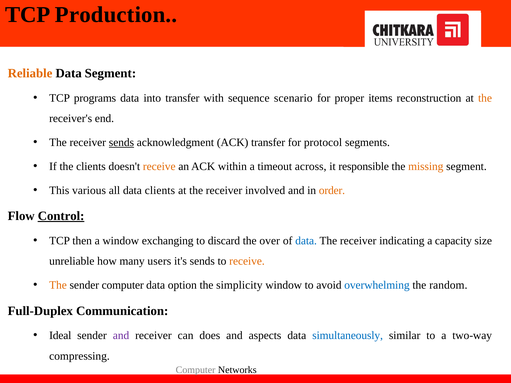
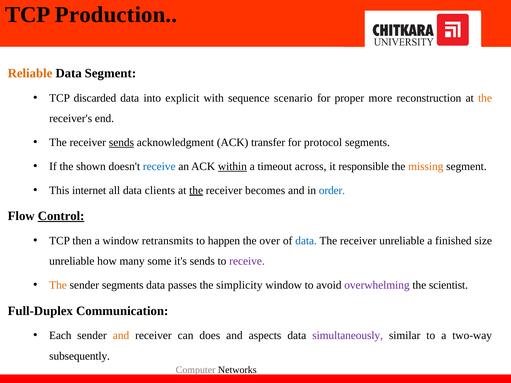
programs: programs -> discarded (95, 98)
into transfer: transfer -> explicit (182, 98)
items: items -> more (380, 98)
the clients: clients -> shown (91, 166)
receive colour: orange -> blue (159, 166)
within underline: none -> present (232, 166)
various: various -> internet (89, 190)
the underline: none -> present (196, 190)
involved: involved -> becomes (265, 190)
order colour: orange -> blue (332, 190)
exchanging: exchanging -> retransmits (168, 241)
discard: discard -> happen (224, 241)
receiver indicating: indicating -> unreliable (402, 241)
capacity: capacity -> finished (453, 241)
users: users -> some (159, 261)
receive colour: orange -> purple (247, 261)
sender computer: computer -> segments (123, 285)
option: option -> passes (182, 285)
overwhelming colour: blue -> purple (377, 285)
random: random -> scientist (448, 285)
Ideal: Ideal -> Each (60, 336)
and colour: purple -> orange (121, 336)
simultaneously colour: blue -> purple (348, 336)
compressing: compressing -> subsequently (80, 356)
